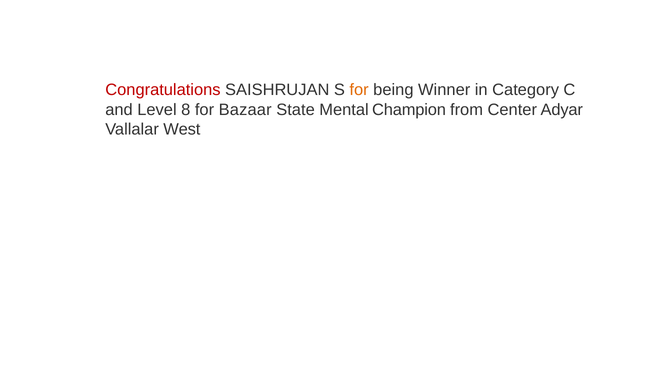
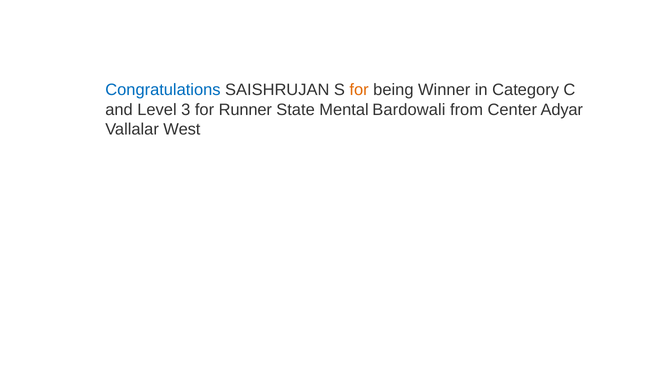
Congratulations colour: red -> blue (163, 90)
8: 8 -> 3 (186, 110)
Bazaar: Bazaar -> Runner (245, 110)
Champion: Champion -> Bardowali (409, 110)
